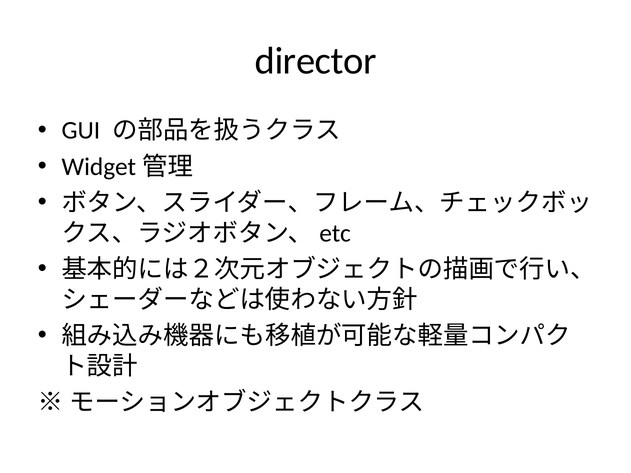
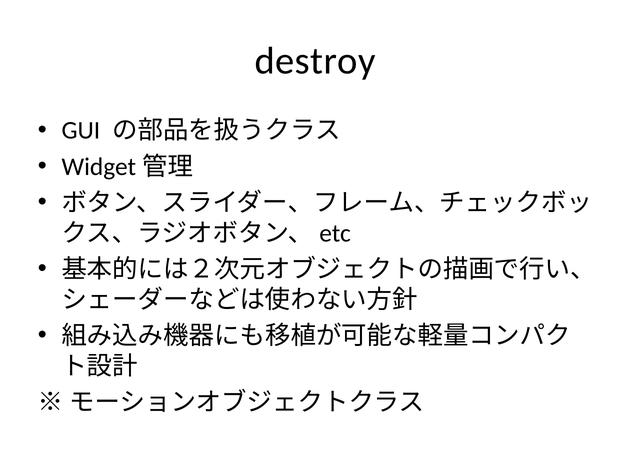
director: director -> destroy (315, 61)
